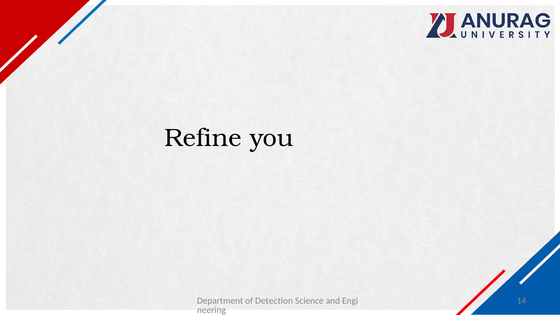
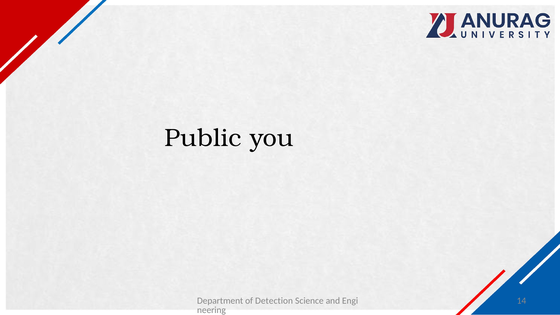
Refine: Refine -> Public (203, 138)
